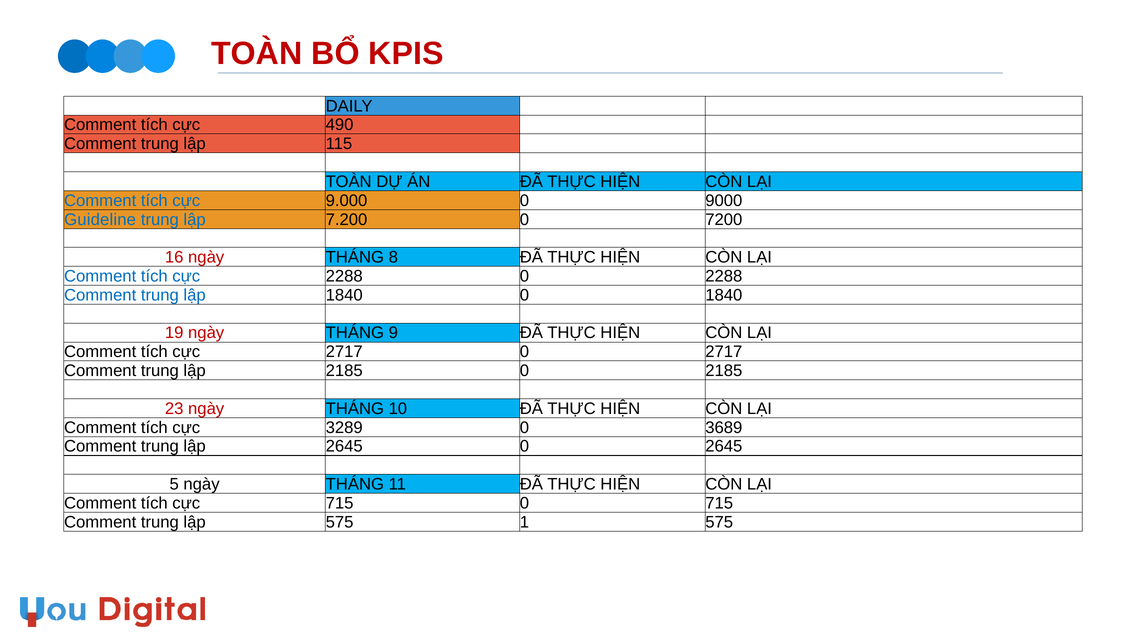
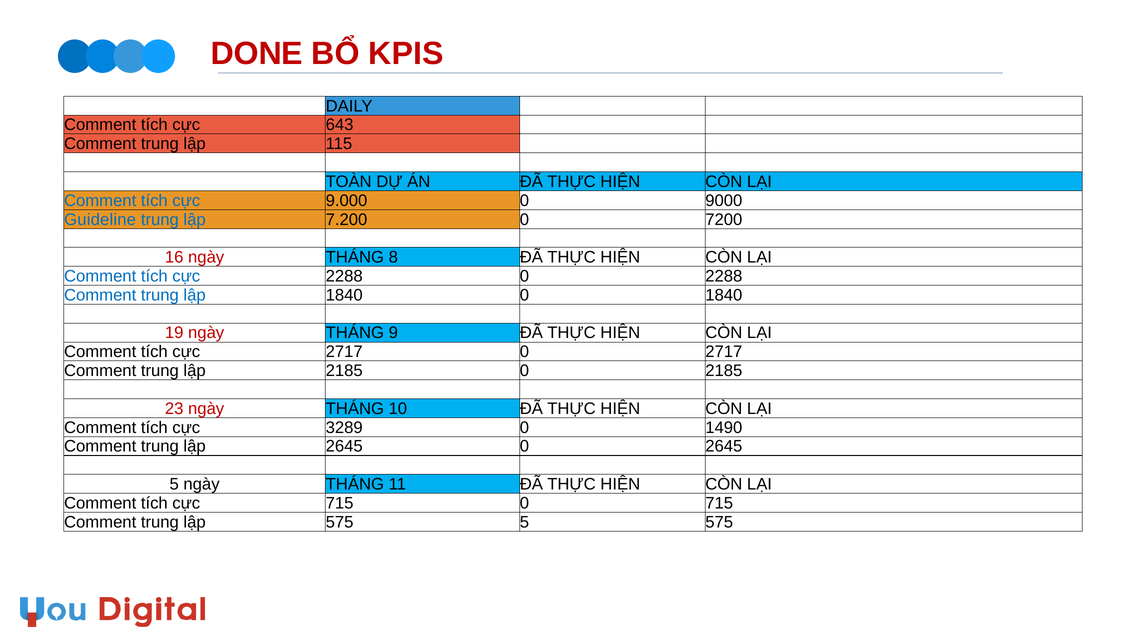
TOÀN: TOÀN -> DONE (257, 54)
490: 490 -> 643 (340, 125)
3689: 3689 -> 1490 (724, 428)
575 1: 1 -> 5 (524, 522)
